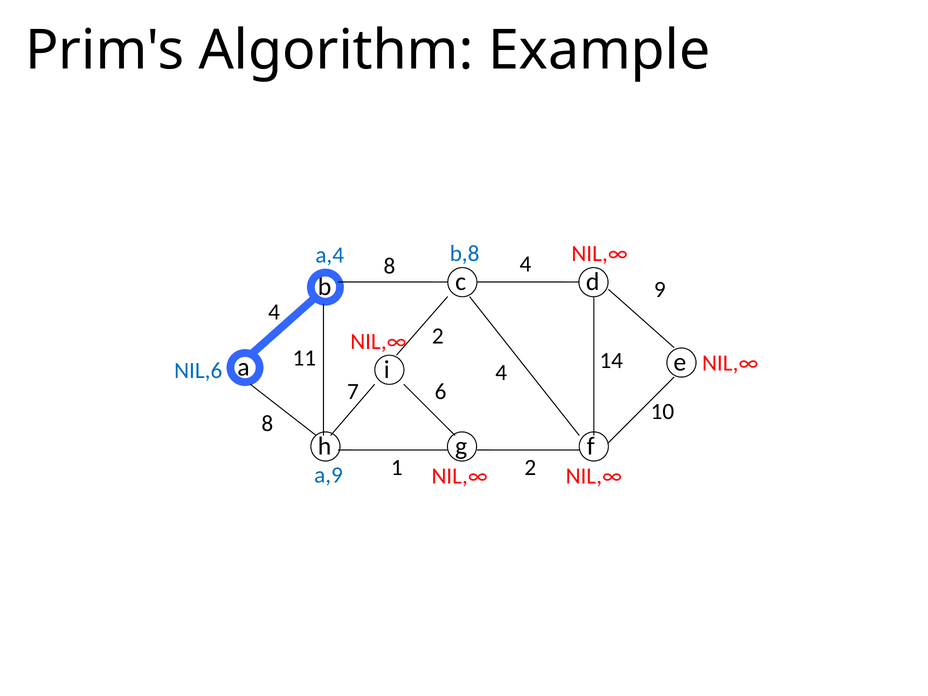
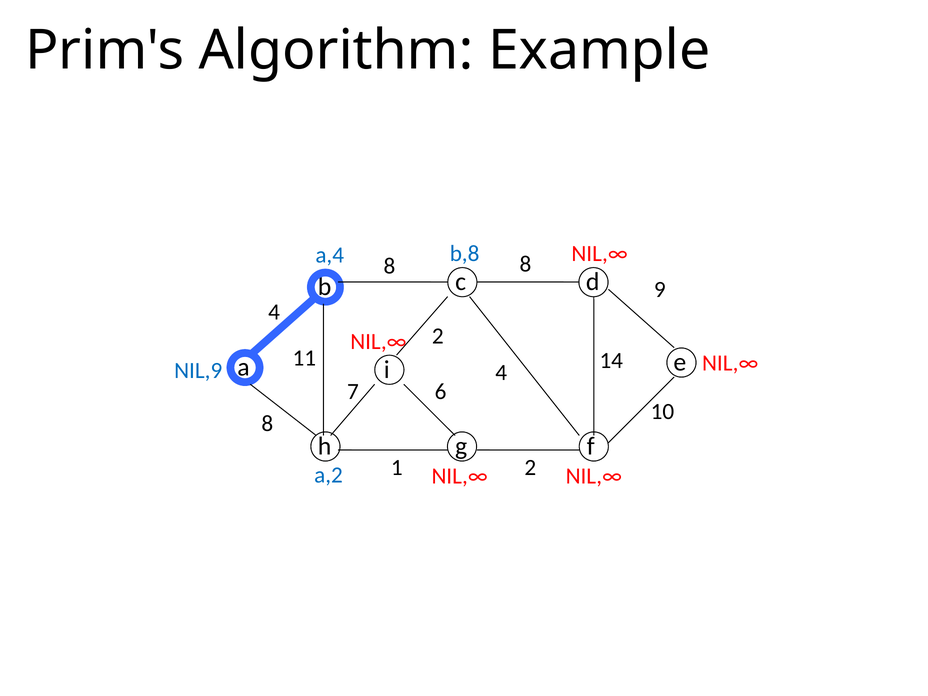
8 4: 4 -> 8 (525, 264)
NIL,6: NIL,6 -> NIL,9 (198, 371)
a,9: a,9 -> a,2 (328, 475)
